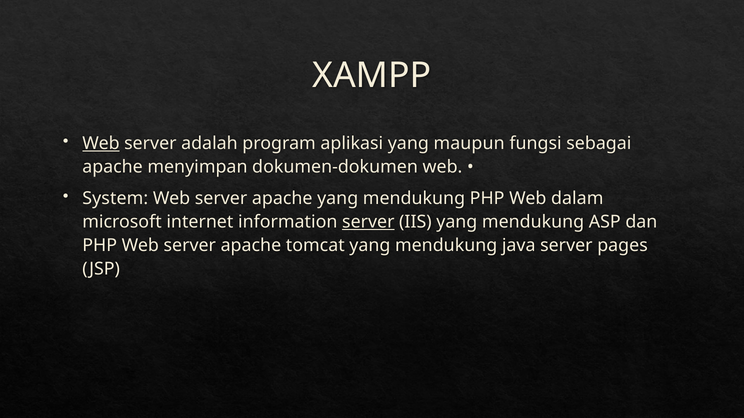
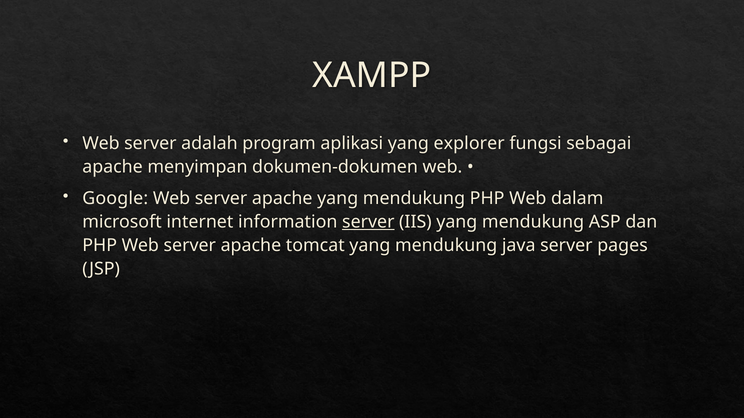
Web underline: present -> none (101, 144)
maupun: maupun -> explorer (469, 144)
System: System -> Google (115, 199)
